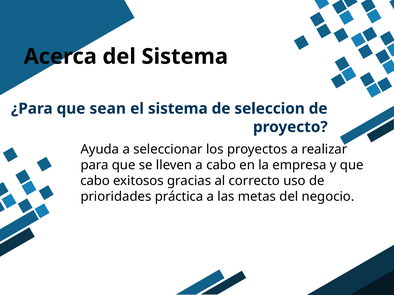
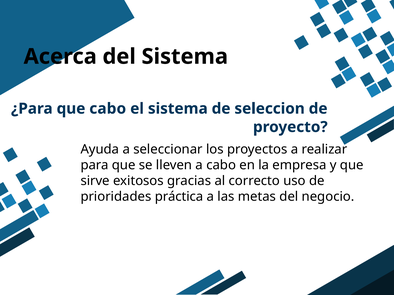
que sean: sean -> cabo (108, 109)
cabo: cabo -> sirve (95, 181)
